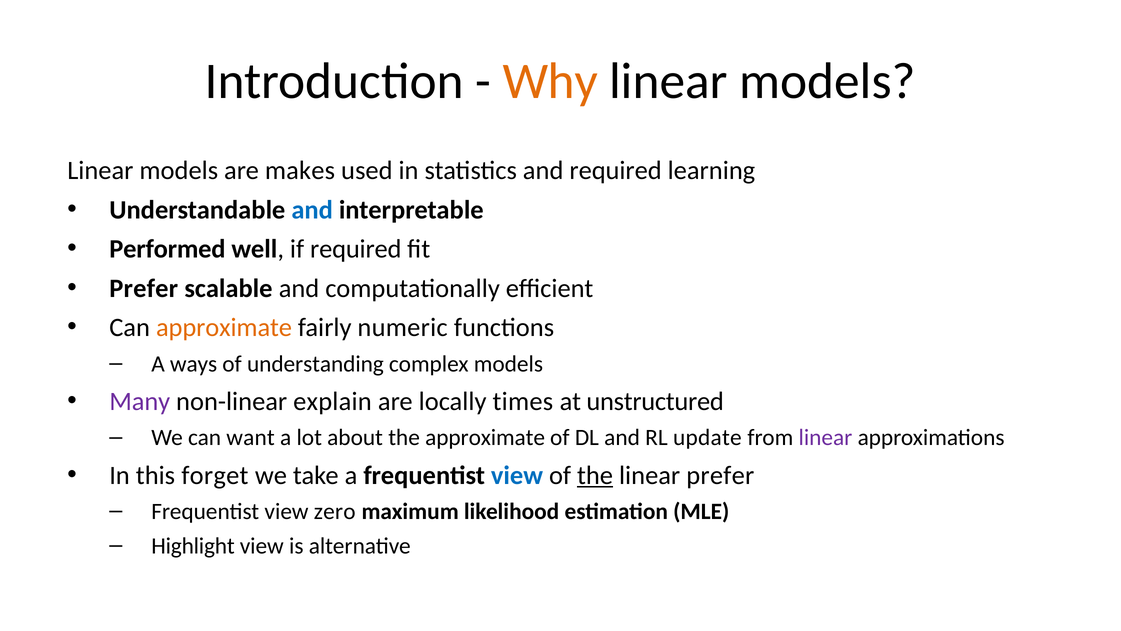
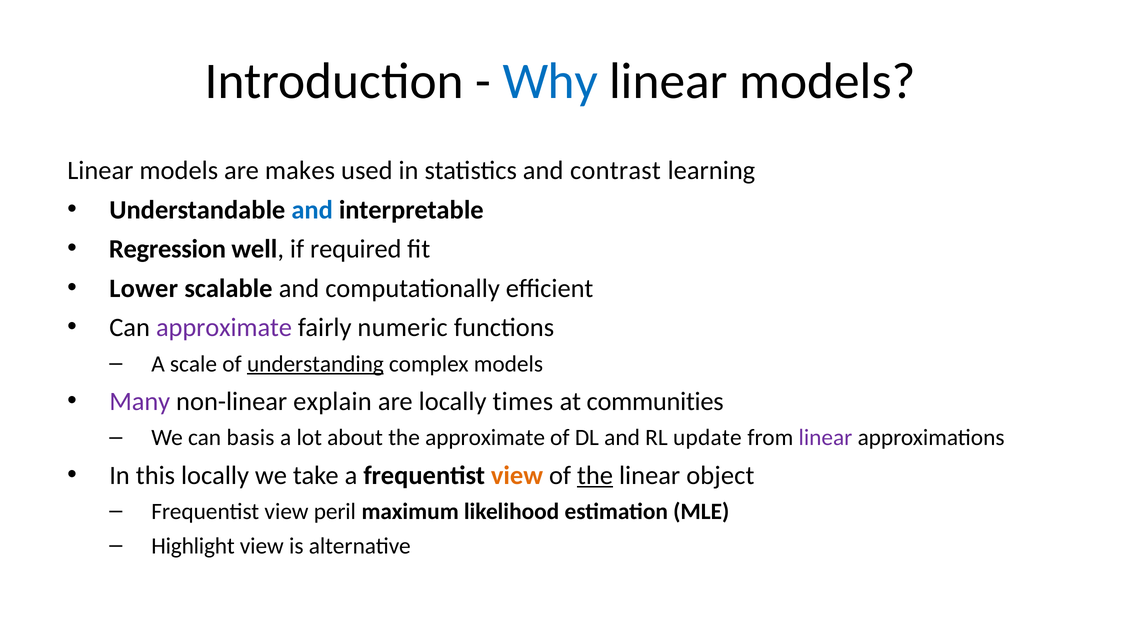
Why colour: orange -> blue (550, 81)
and required: required -> contrast (615, 170)
Performed: Performed -> Regression (167, 249)
Prefer: Prefer -> Lower (144, 288)
approximate colour: orange -> purple (224, 327)
ways: ways -> scale (194, 364)
understanding underline: none -> present (315, 364)
unstructured: unstructured -> communities (655, 401)
want: want -> basis (251, 437)
this forget: forget -> locally (215, 475)
view colour: blue -> orange (517, 475)
linear prefer: prefer -> object (720, 475)
zero: zero -> peril (335, 511)
